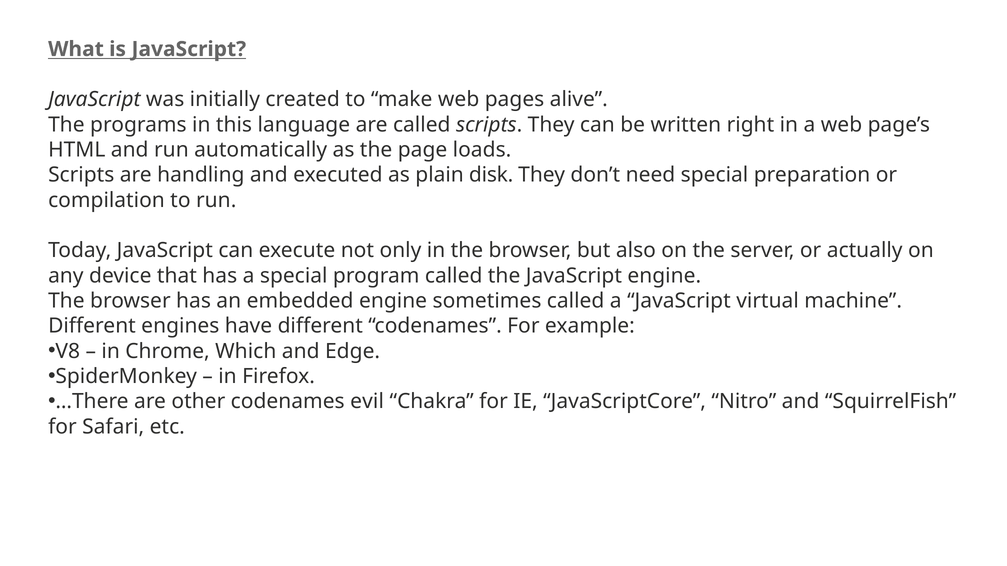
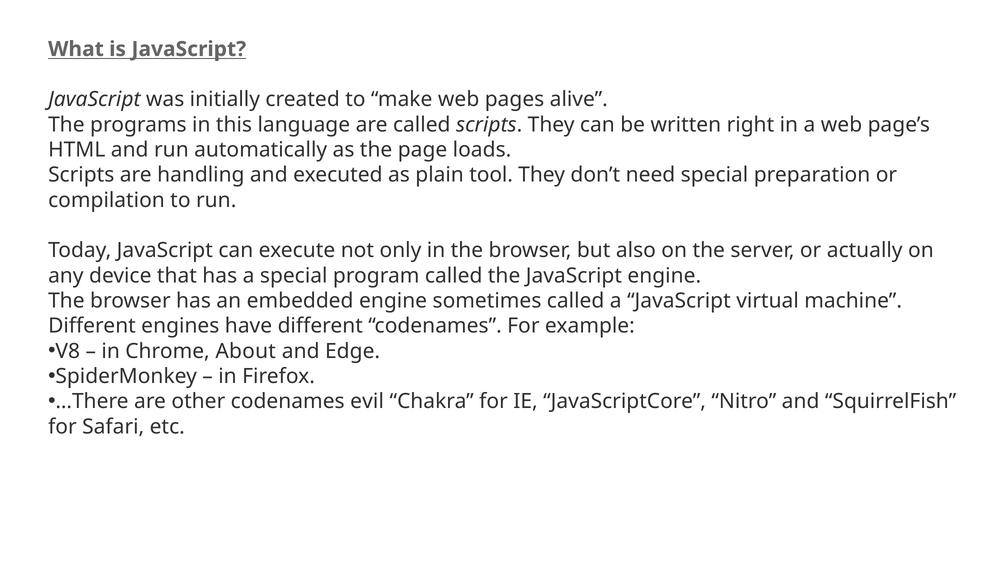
disk: disk -> tool (491, 175)
Which: Which -> About (246, 351)
